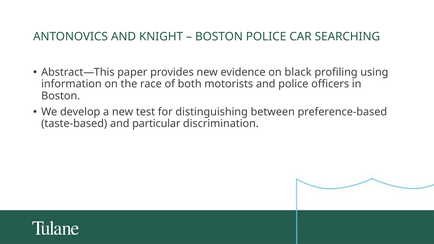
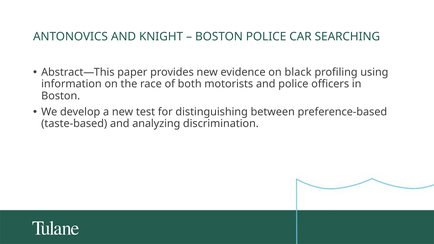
particular: particular -> analyzing (156, 124)
